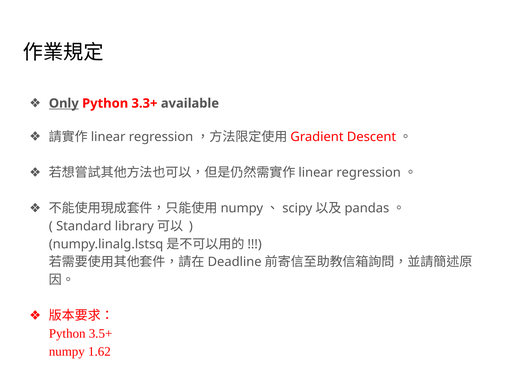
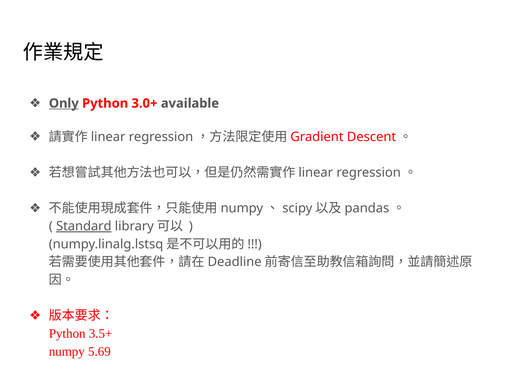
3.3+: 3.3+ -> 3.0+ (144, 103)
Standard underline: none -> present (84, 226)
1.62: 1.62 -> 5.69 (99, 352)
